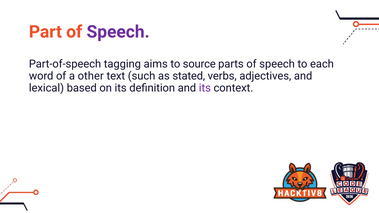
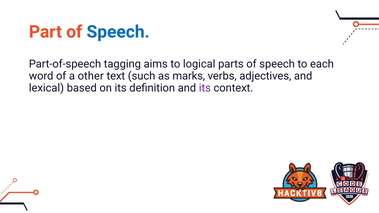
Speech colour: purple -> blue (118, 32)
source: source -> logical (199, 64)
stated: stated -> marks (189, 76)
